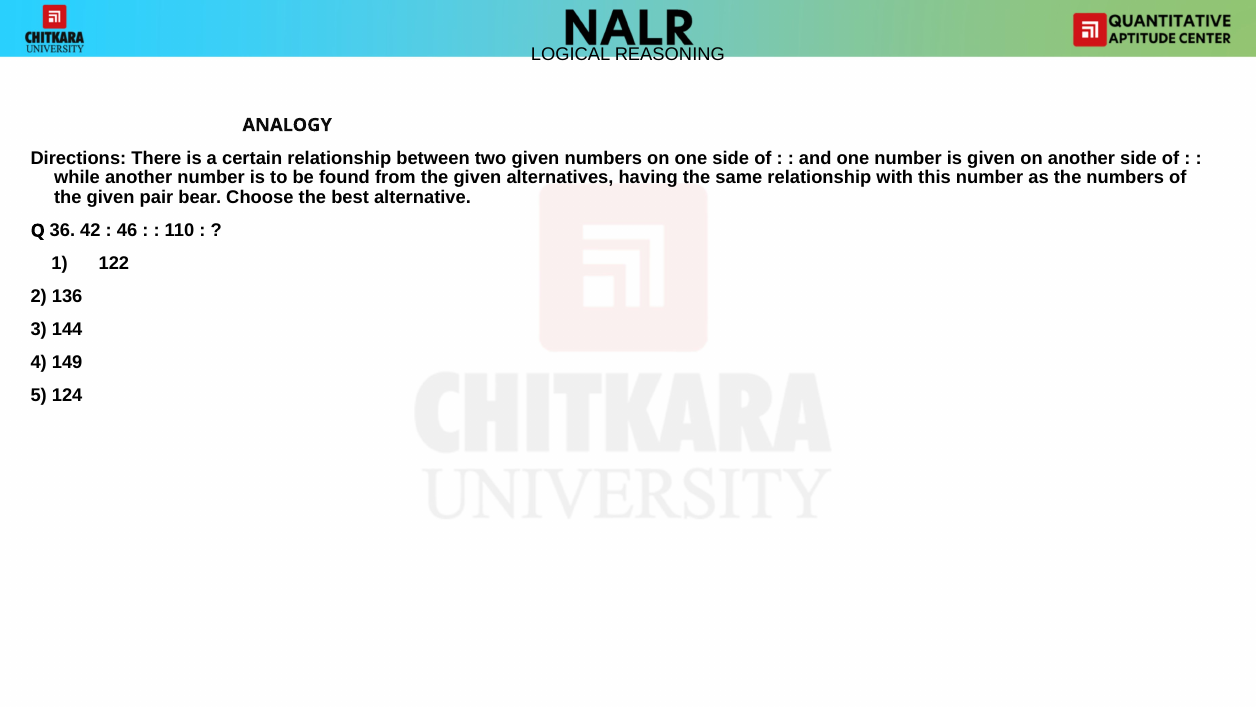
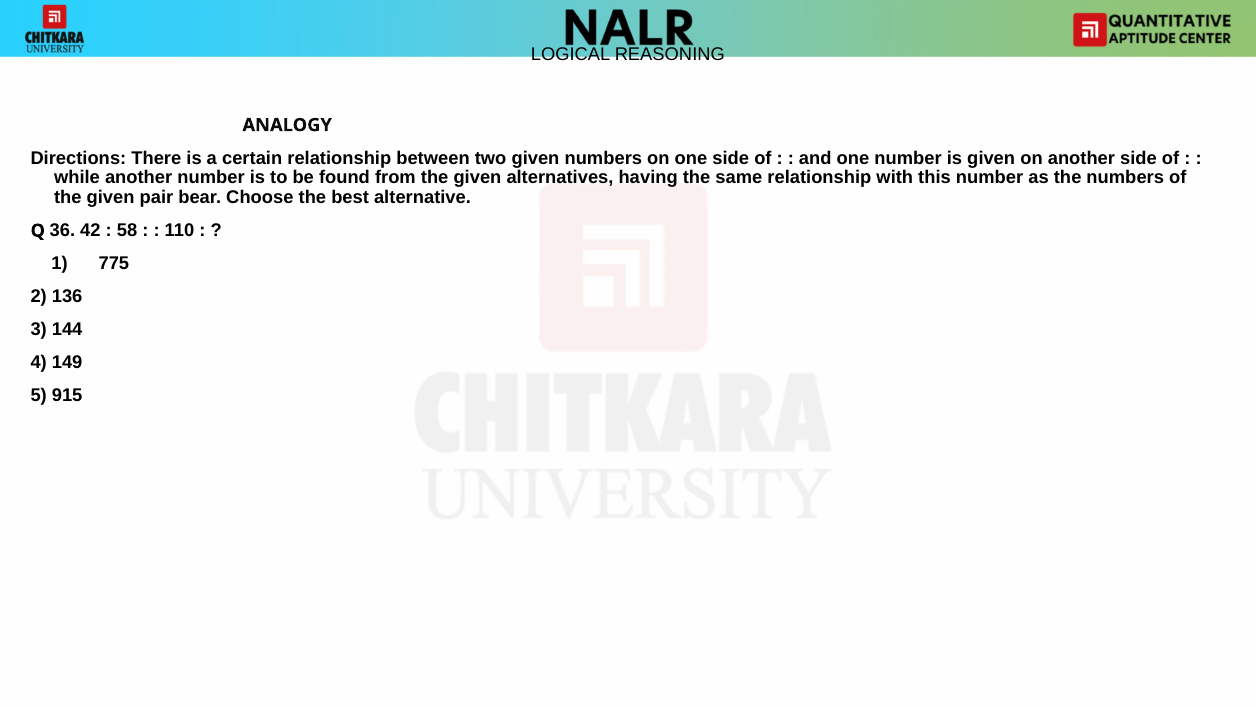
46: 46 -> 58 (127, 231)
122: 122 -> 775 (114, 263)
124: 124 -> 915 (67, 395)
